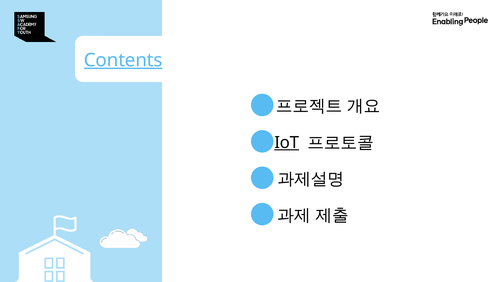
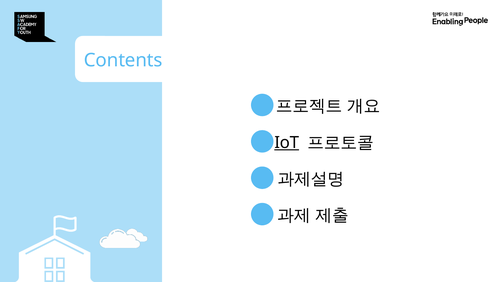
Contents underline: present -> none (123, 60)
